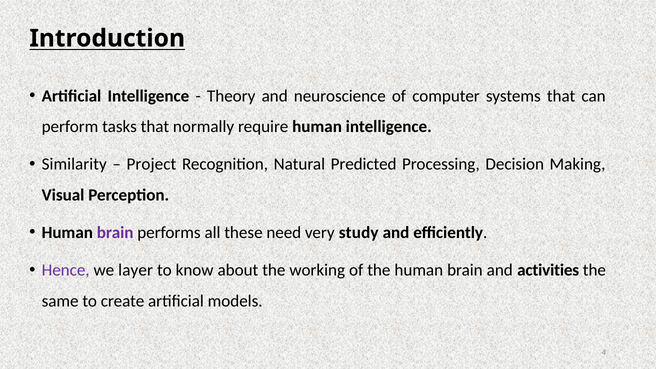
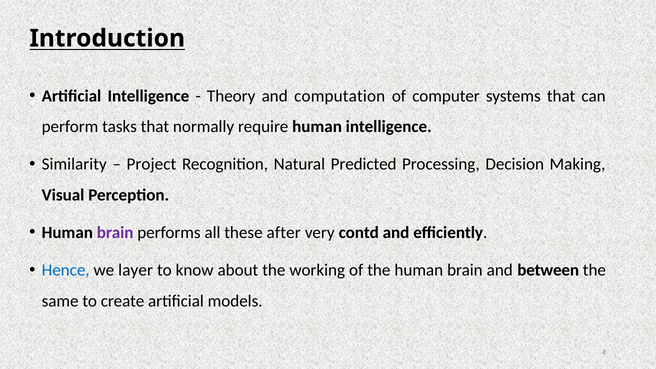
neuroscience: neuroscience -> computation (340, 96)
need: need -> after (284, 233)
study: study -> contd (359, 233)
Hence colour: purple -> blue (66, 270)
activities: activities -> between (548, 270)
